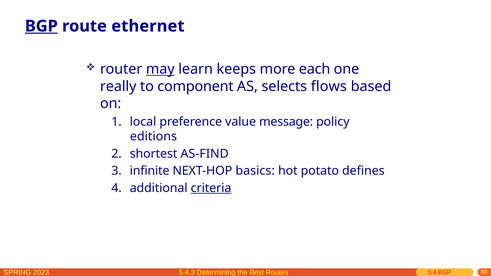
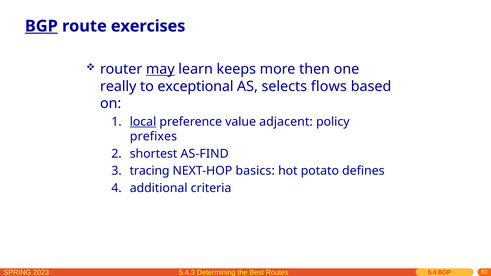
ethernet: ethernet -> exercises (148, 26)
each: each -> then (315, 69)
component: component -> exceptional (195, 86)
local underline: none -> present (143, 122)
message: message -> adjacent (286, 122)
editions: editions -> prefixes (153, 137)
infinite: infinite -> tracing (150, 171)
criteria underline: present -> none (211, 188)
